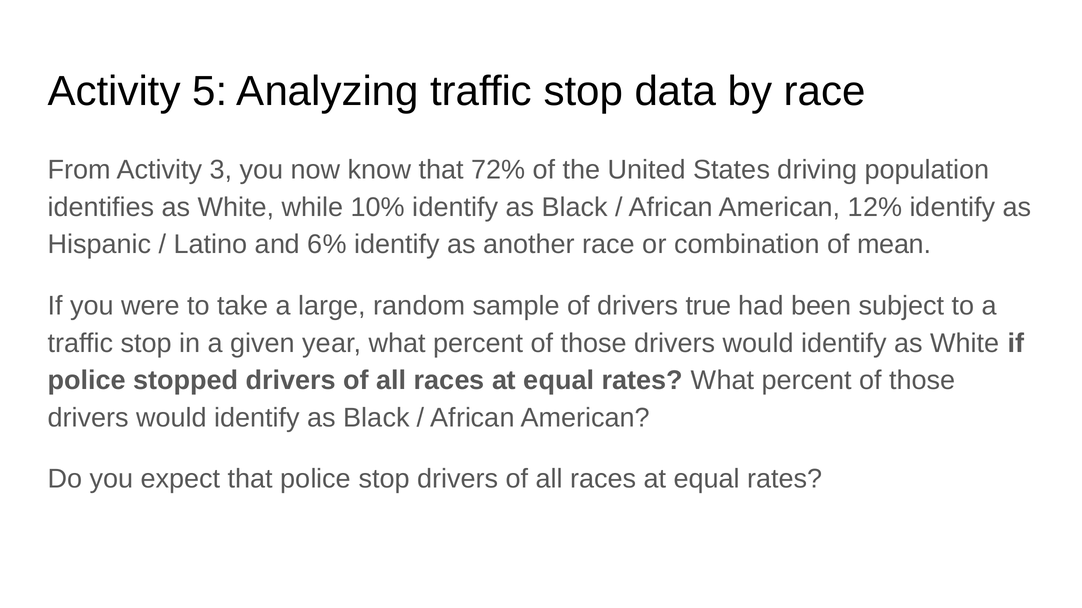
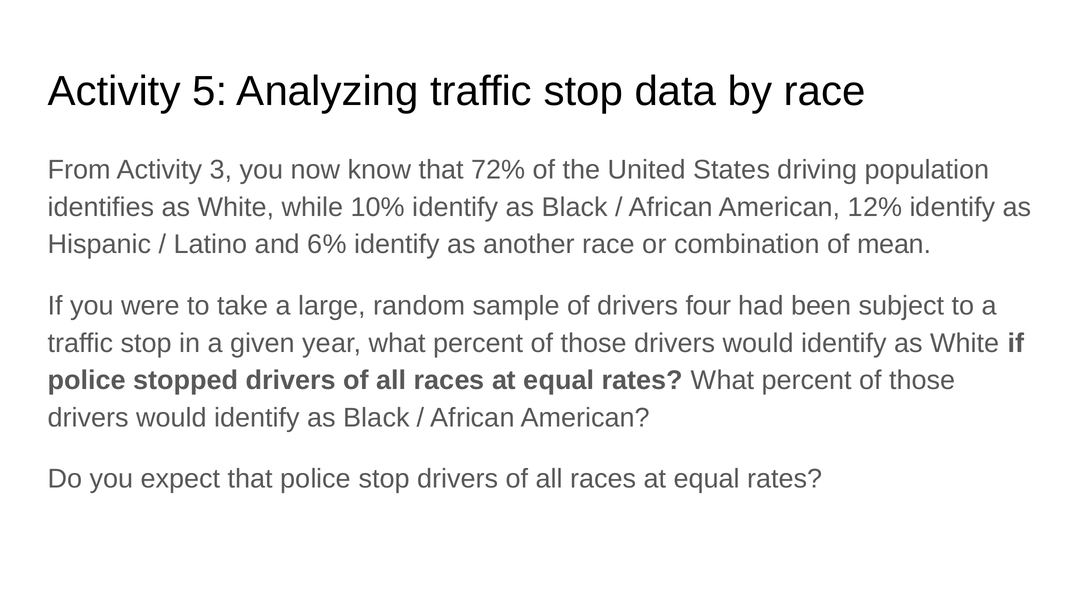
true: true -> four (708, 306)
